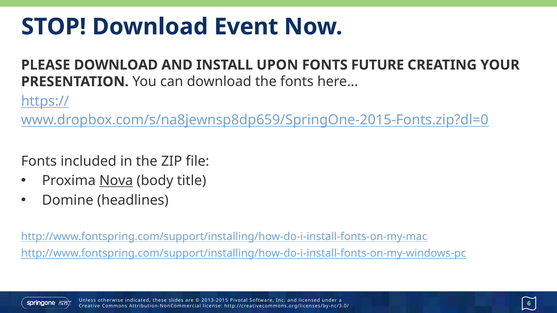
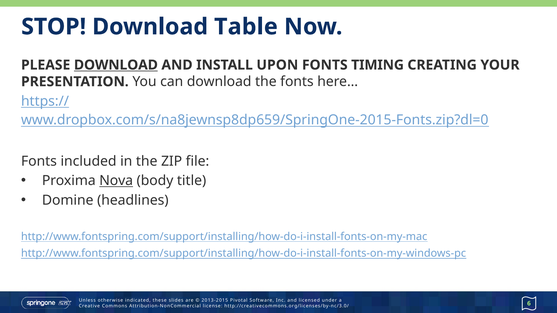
Event: Event -> Table (246, 27)
DOWNLOAD underline: none -> present (116, 65)
FUTURE: FUTURE -> TIMING (378, 65)
